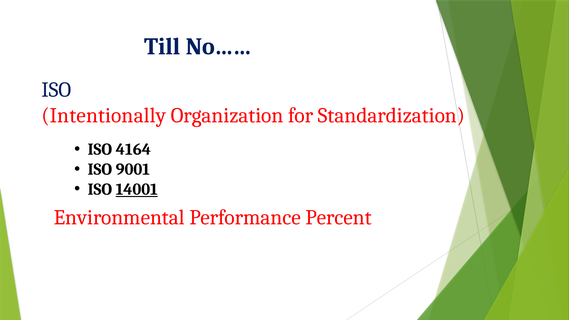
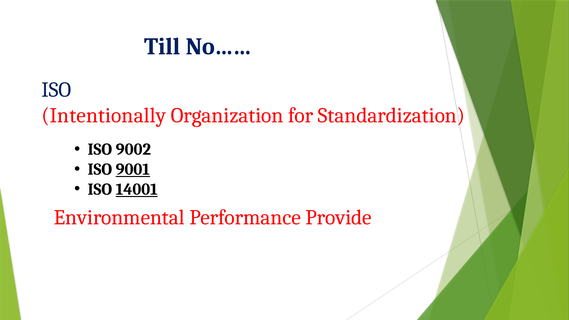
4164: 4164 -> 9002 (133, 150)
9001 underline: none -> present (133, 169)
Percent: Percent -> Provide (339, 218)
